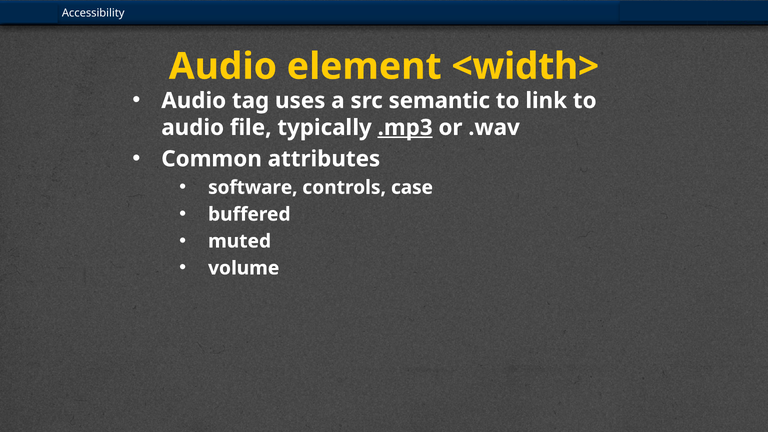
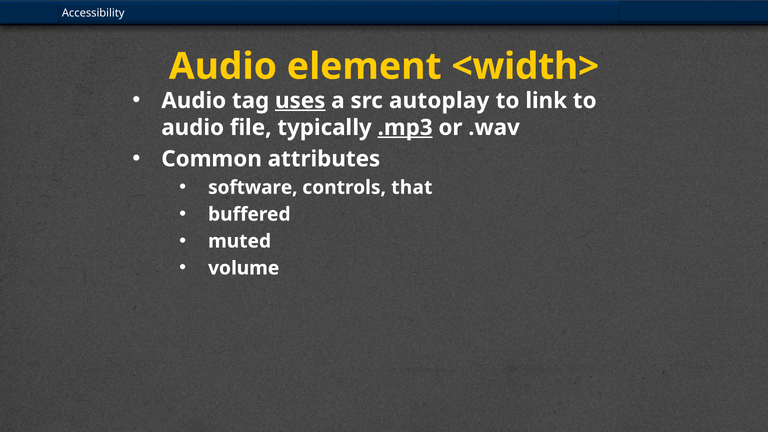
uses underline: none -> present (300, 101)
semantic: semantic -> autoplay (439, 101)
case: case -> that (412, 187)
